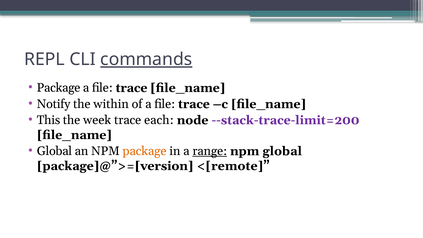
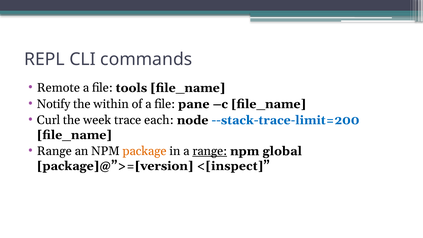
commands underline: present -> none (146, 59)
Package: Package -> Remote (58, 88)
trace: trace -> tools (131, 88)
of a file trace: trace -> pane (194, 104)
This: This -> Curl (49, 120)
--stack-trace-limit=200 colour: purple -> blue (285, 120)
Global: Global -> Range (54, 151)
<[remote: <[remote -> <[inspect (233, 166)
